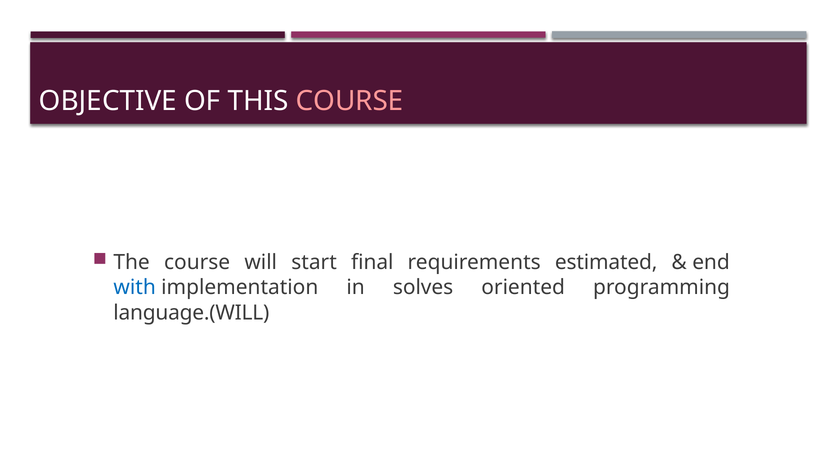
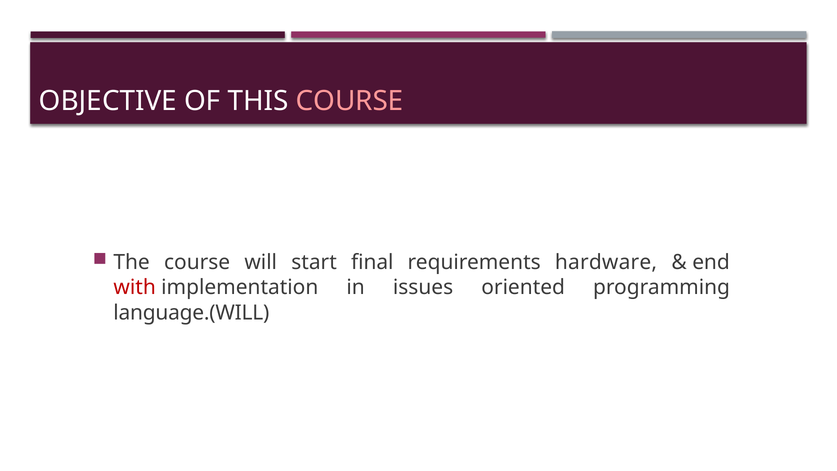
estimated: estimated -> hardware (606, 262)
with colour: blue -> red (135, 287)
solves: solves -> issues (423, 287)
